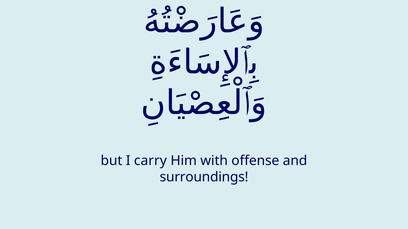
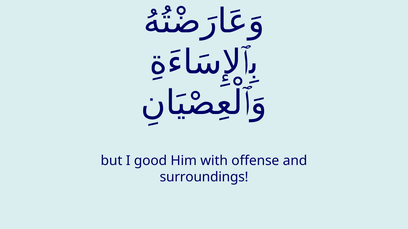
carry: carry -> good (151, 161)
